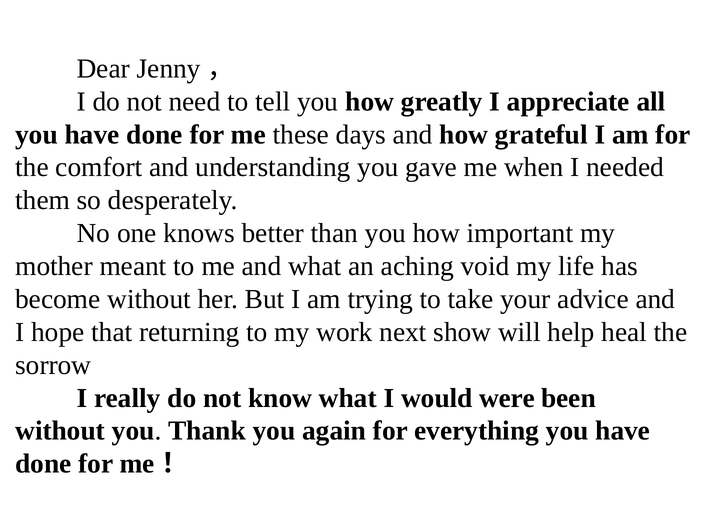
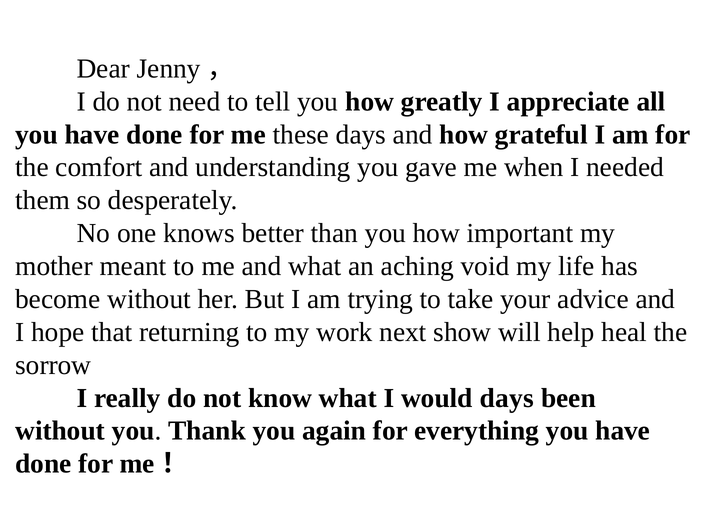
would were: were -> days (507, 398)
